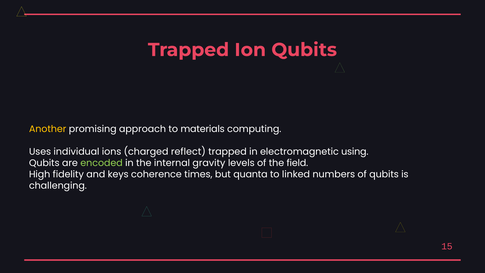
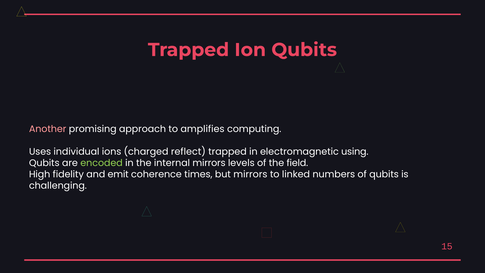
Another colour: yellow -> pink (48, 129)
materials: materials -> amplifies (203, 129)
internal gravity: gravity -> mirrors (209, 163)
keys: keys -> emit (118, 174)
but quanta: quanta -> mirrors (250, 174)
